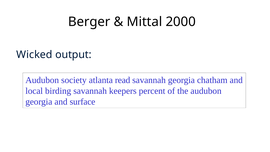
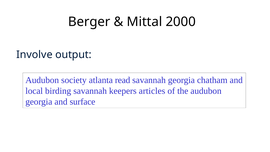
Wicked: Wicked -> Involve (34, 54)
percent: percent -> articles (152, 91)
